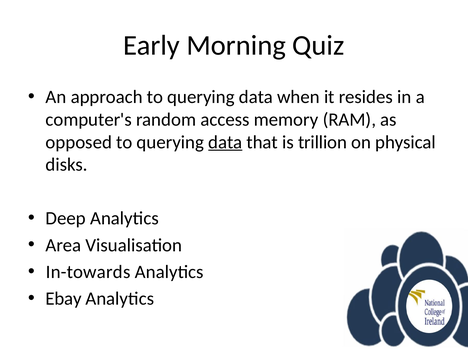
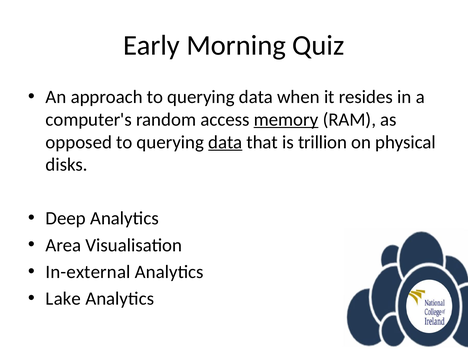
memory underline: none -> present (286, 119)
In-towards: In-towards -> In-external (88, 272)
Ebay: Ebay -> Lake (63, 299)
